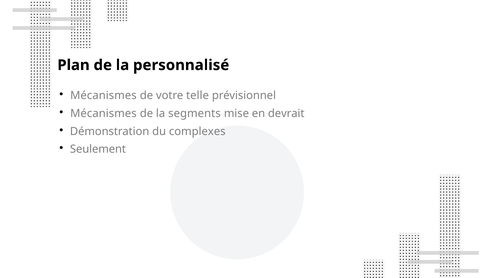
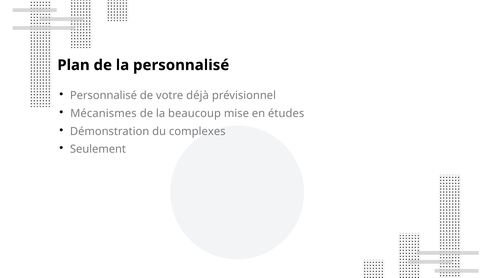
Mécanismes: Mécanismes -> Personnalisé (103, 95)
telle: telle -> déjà (198, 95)
segments: segments -> beaucoup (195, 113)
devrait: devrait -> études (286, 113)
